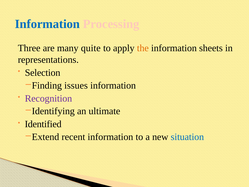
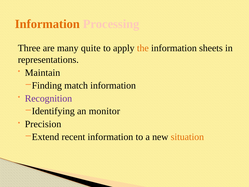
Information colour: blue -> orange (47, 24)
Selection: Selection -> Maintain (43, 73)
issues: issues -> match (76, 85)
ultimate: ultimate -> monitor (104, 111)
Identified: Identified -> Precision (43, 124)
situation colour: blue -> orange (187, 137)
